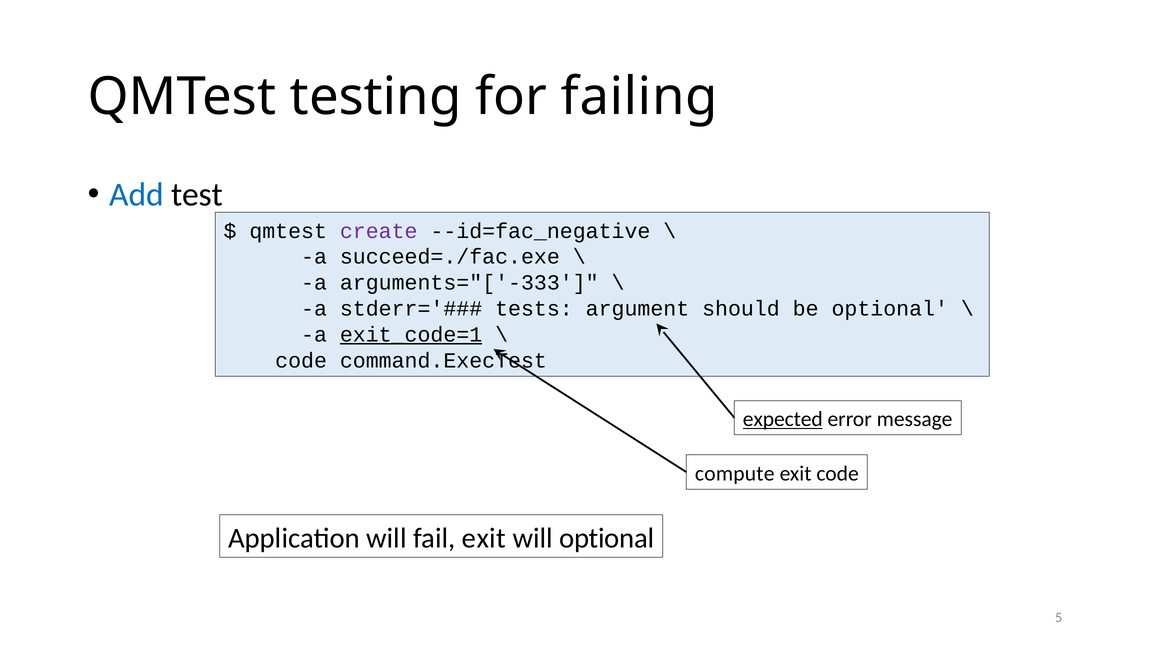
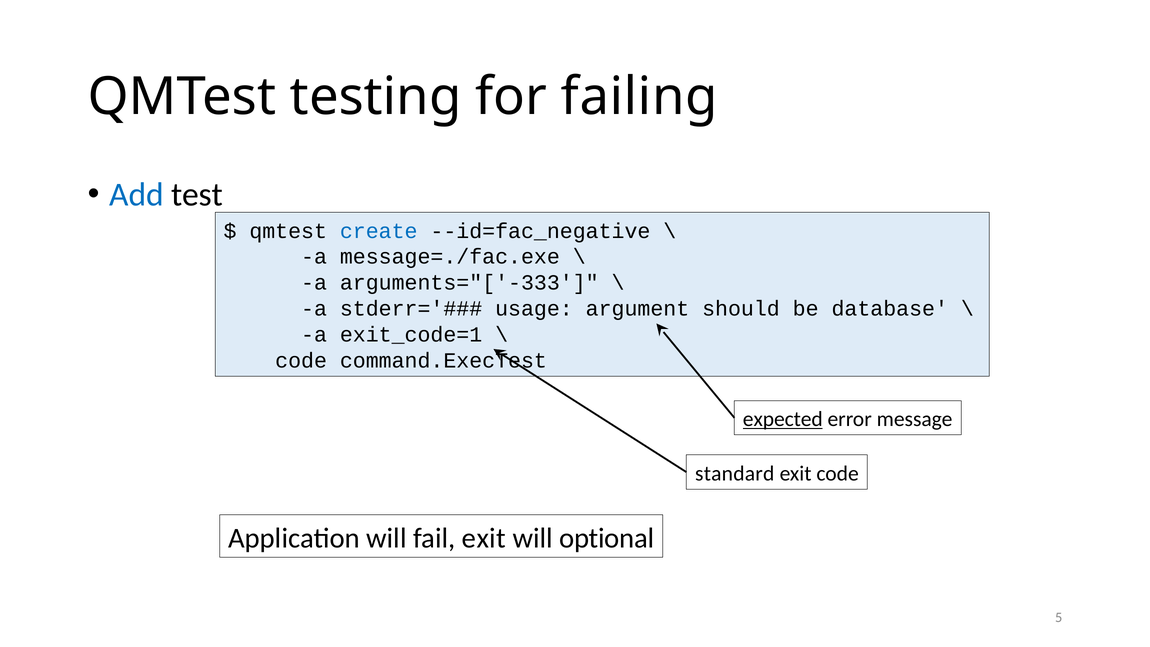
create colour: purple -> blue (379, 231)
succeed=./fac.exe: succeed=./fac.exe -> message=./fac.exe (450, 257)
tests: tests -> usage (534, 309)
be optional: optional -> database (890, 309)
exit_code=1 underline: present -> none (411, 334)
compute: compute -> standard (735, 474)
